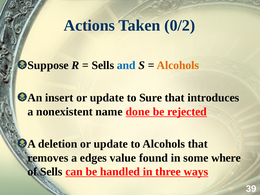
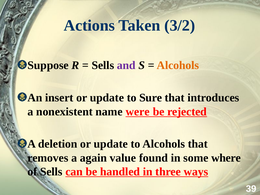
0/2: 0/2 -> 3/2 (180, 25)
and colour: blue -> purple (126, 65)
done: done -> were (138, 112)
edges: edges -> again (93, 158)
